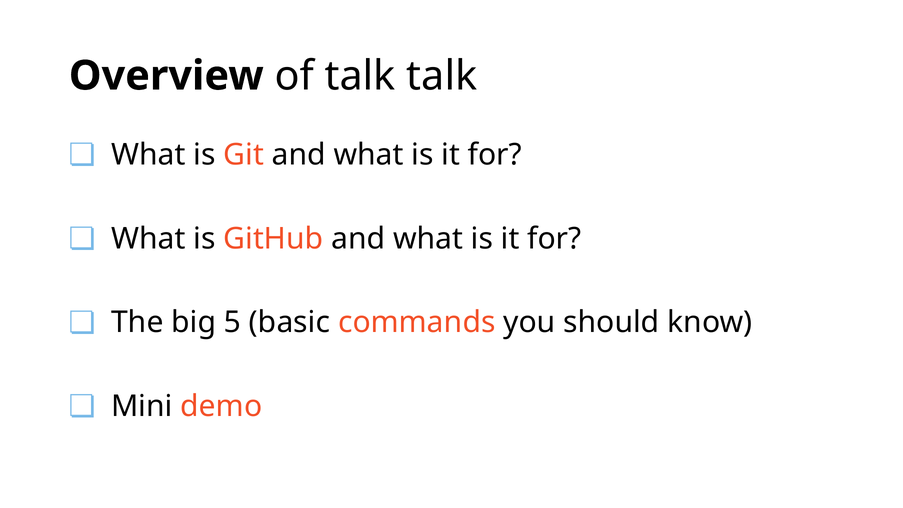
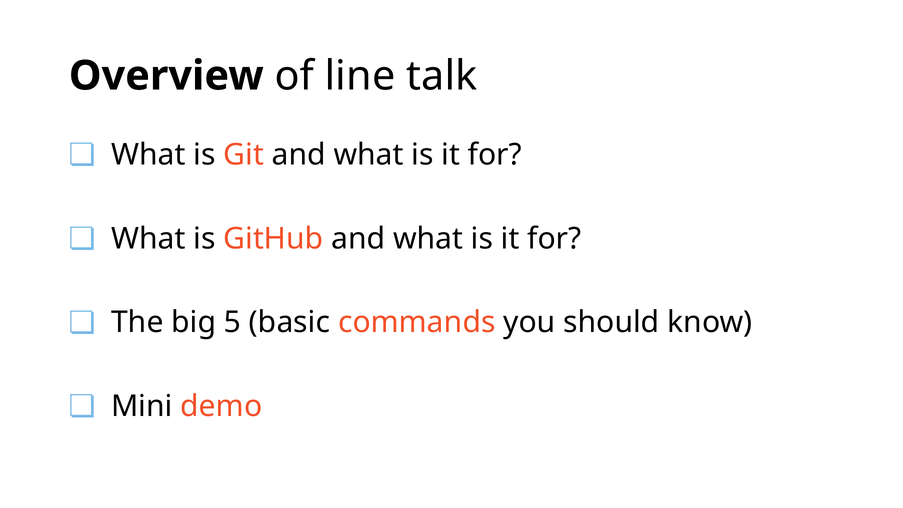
of talk: talk -> line (360, 76)
